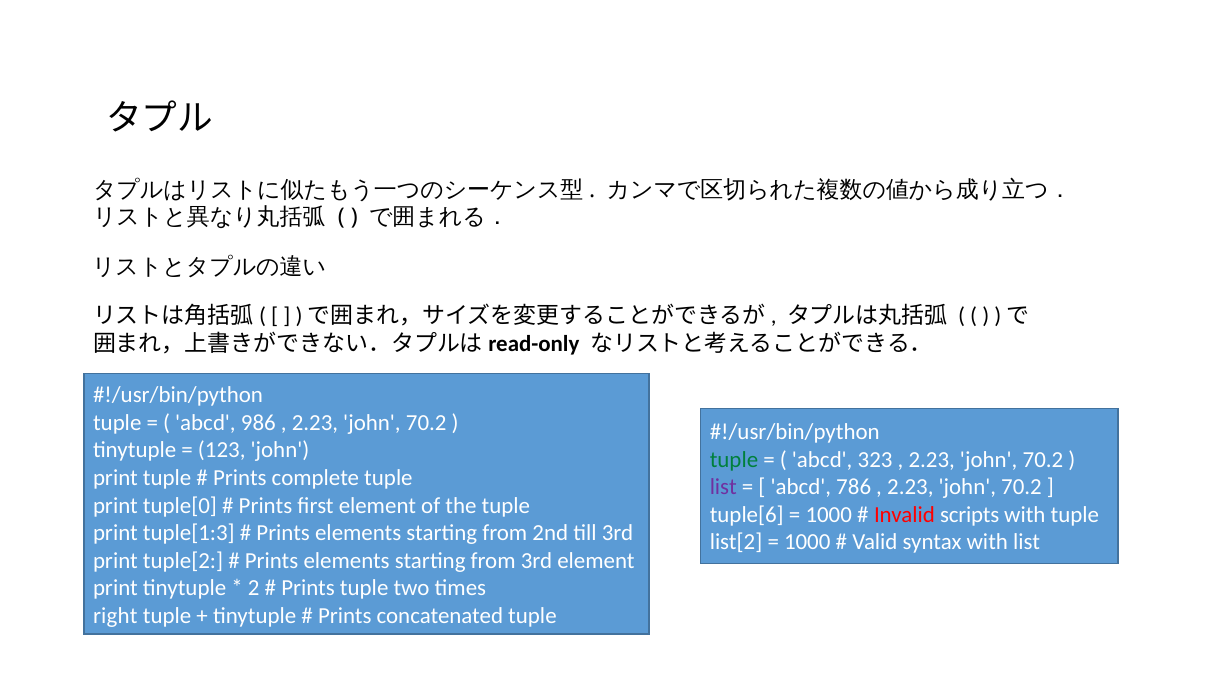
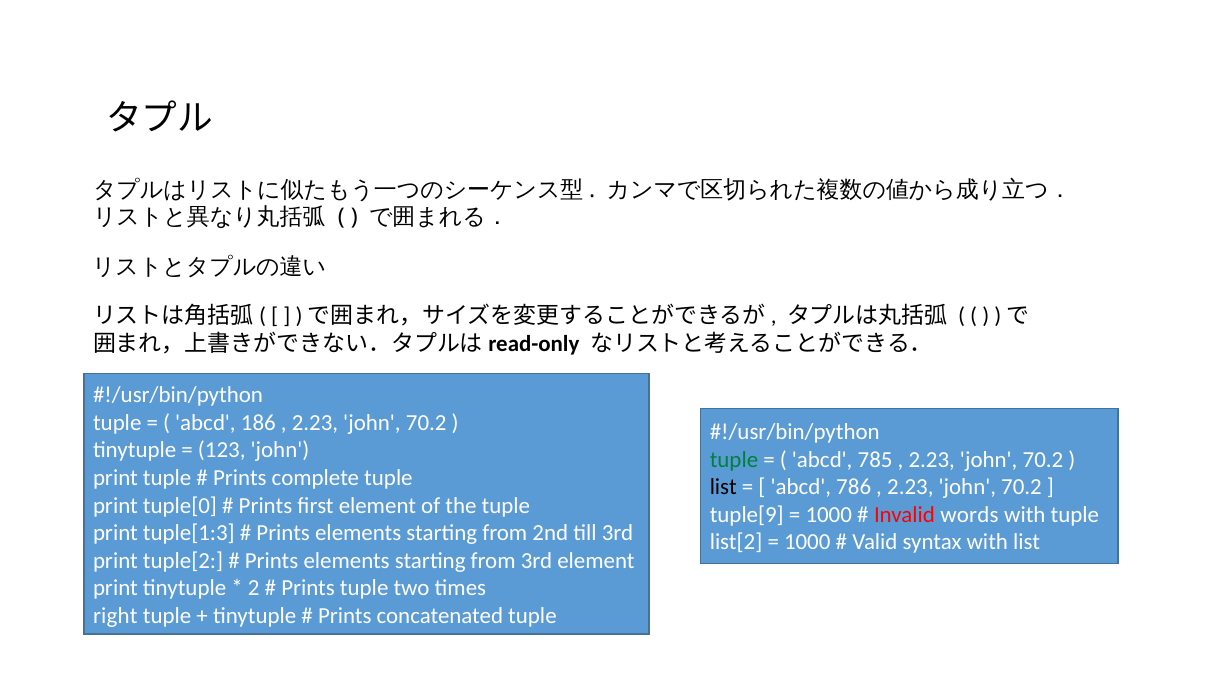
986: 986 -> 186 (258, 423)
323: 323 -> 785 (875, 460)
list colour: purple -> black (723, 487)
tuple[6: tuple[6 -> tuple[9 (747, 515)
scripts: scripts -> words (969, 515)
